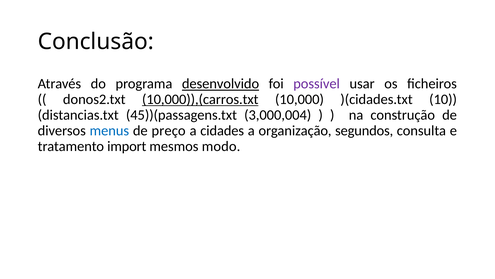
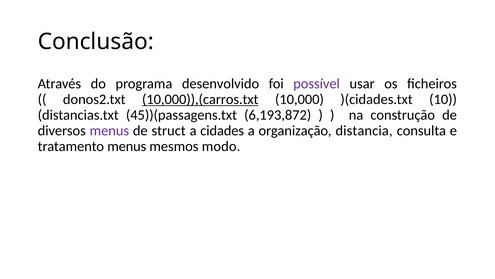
desenvolvido underline: present -> none (221, 84)
3,000,004: 3,000,004 -> 6,193,872 (278, 115)
menus colour: blue -> purple (109, 130)
preço: preço -> struct (169, 130)
segundos: segundos -> distancia (364, 130)
tratamento import: import -> menus (127, 146)
